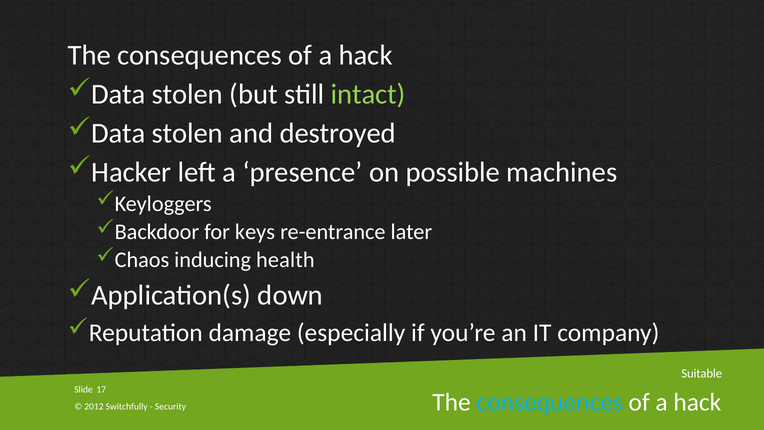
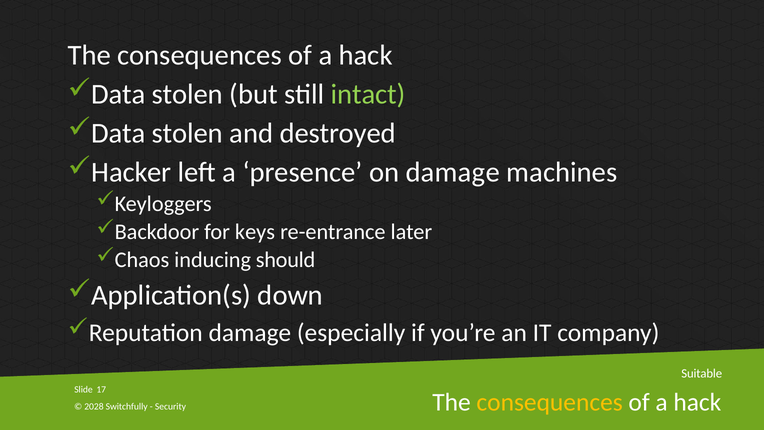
on possible: possible -> damage (453, 172)
health: health -> should (286, 260)
2012: 2012 -> 2028 (94, 406)
consequences colour: light blue -> yellow (550, 402)
